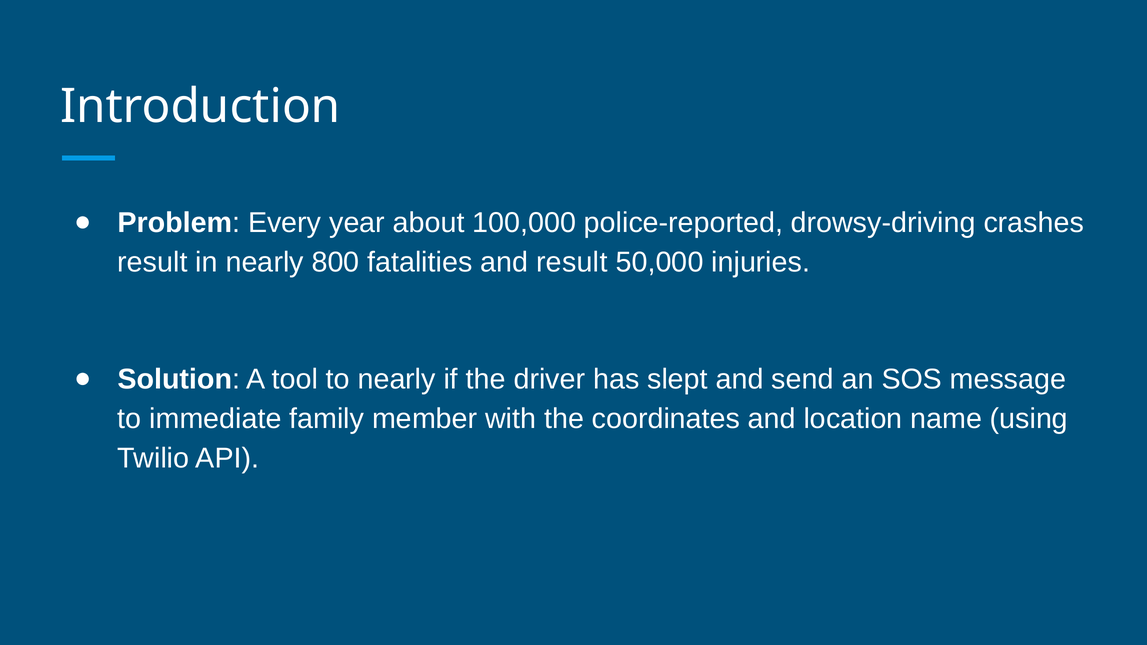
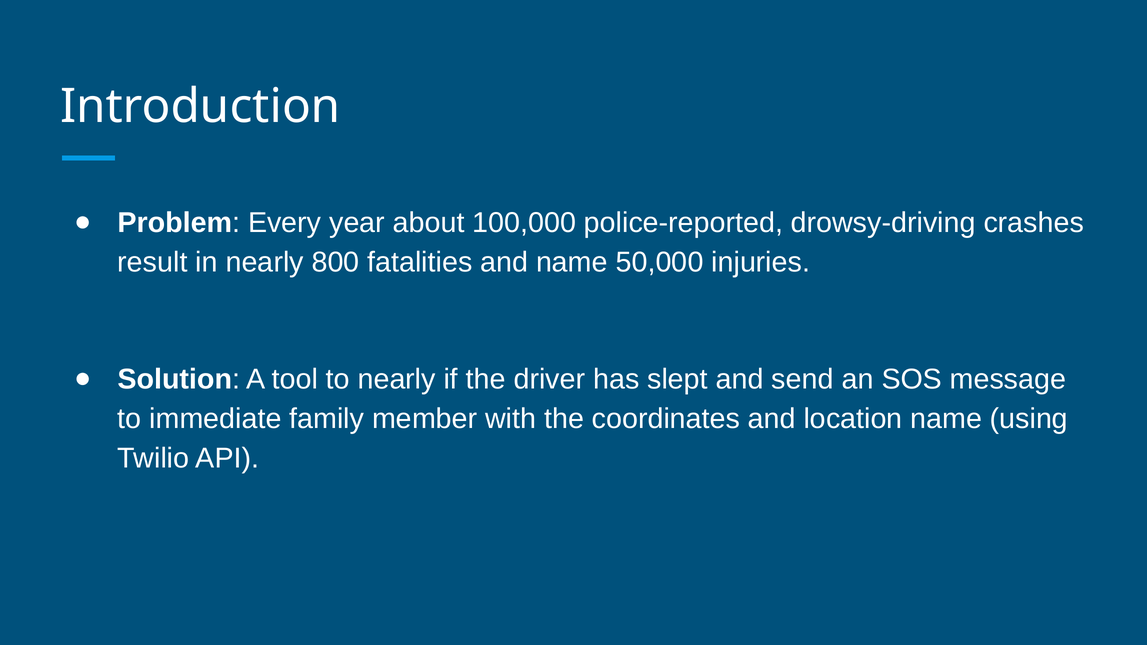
and result: result -> name (572, 262)
